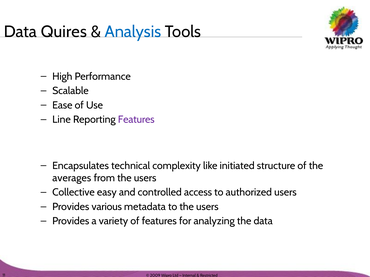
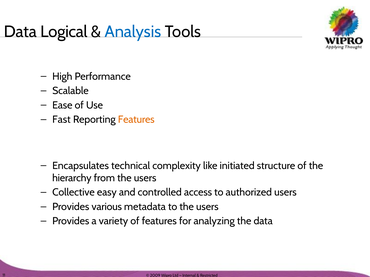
Quires: Quires -> Logical (64, 32)
Line: Line -> Fast (61, 120)
Features colour: purple -> orange (136, 120)
averages: averages -> hierarchy (72, 178)
